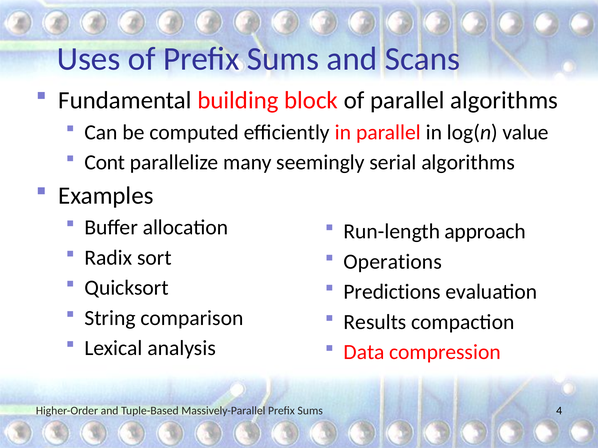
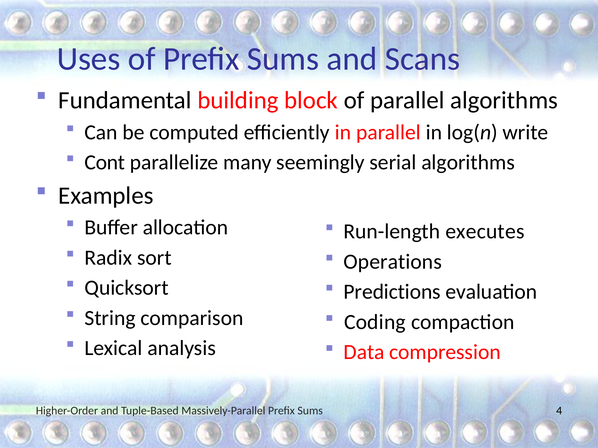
value: value -> write (525, 132)
approach: approach -> executes (485, 232)
Results: Results -> Coding (375, 322)
